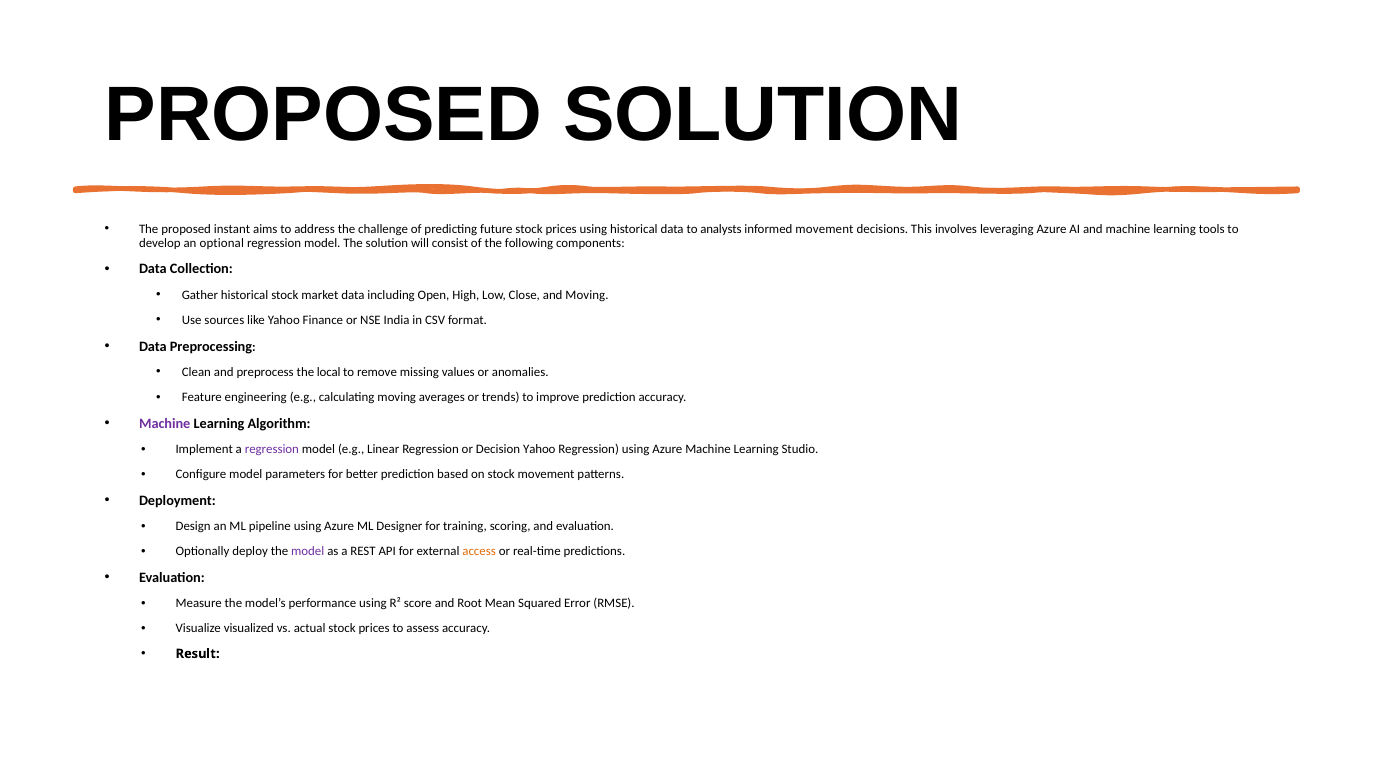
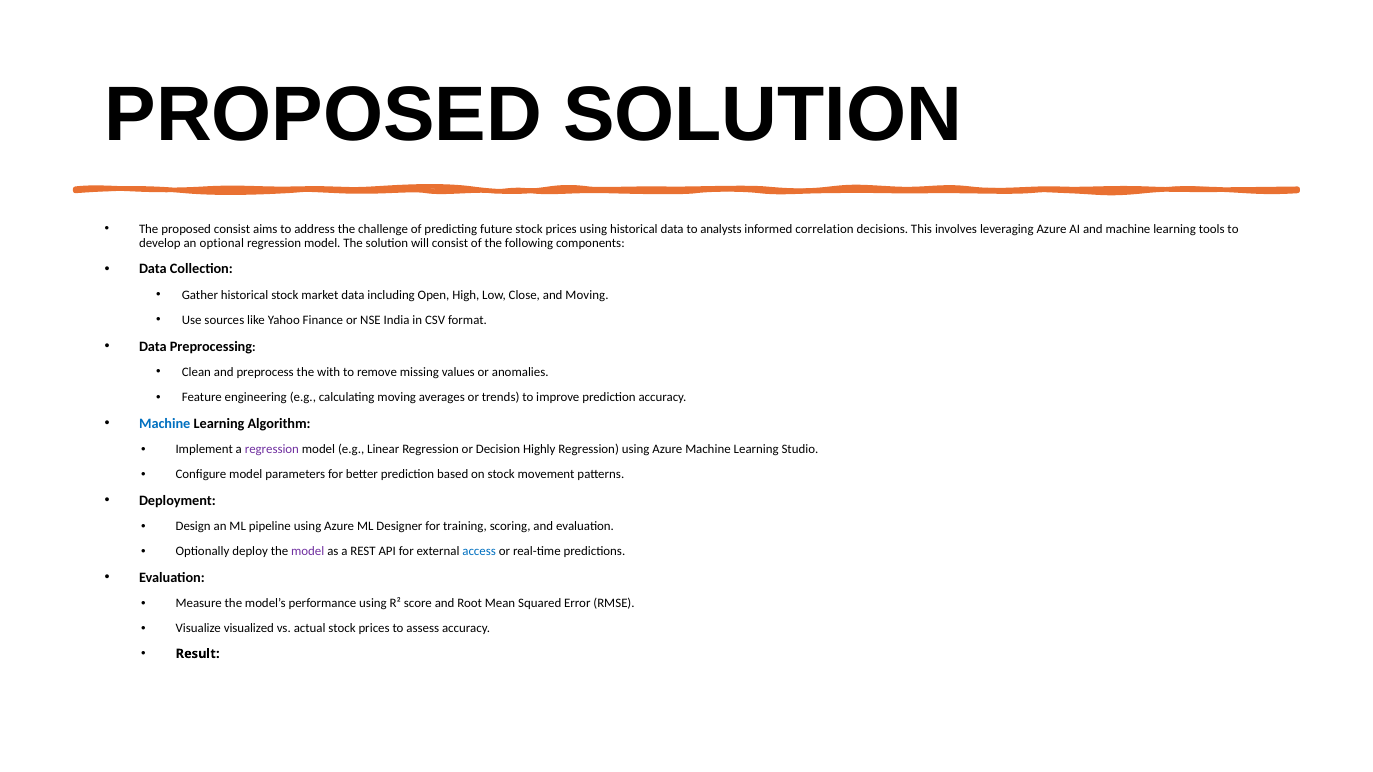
proposed instant: instant -> consist (232, 229)
informed movement: movement -> correlation (824, 229)
local: local -> with (329, 372)
Machine colour: purple -> blue (165, 424)
Decision Yahoo: Yahoo -> Highly (539, 449)
access colour: orange -> blue (479, 552)
